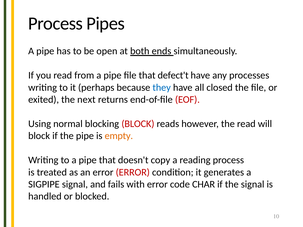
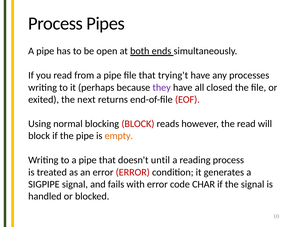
defect't: defect't -> trying't (173, 75)
they colour: blue -> purple (162, 88)
copy: copy -> until (160, 160)
